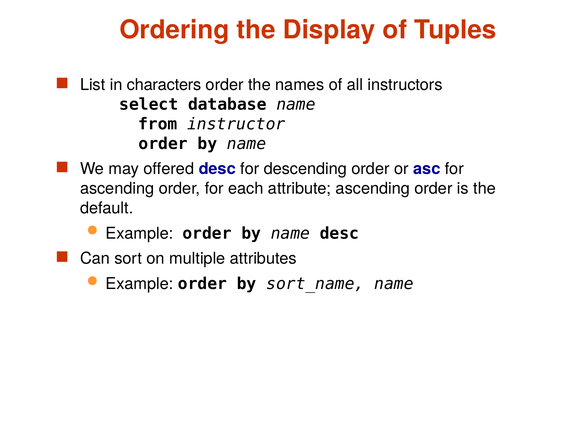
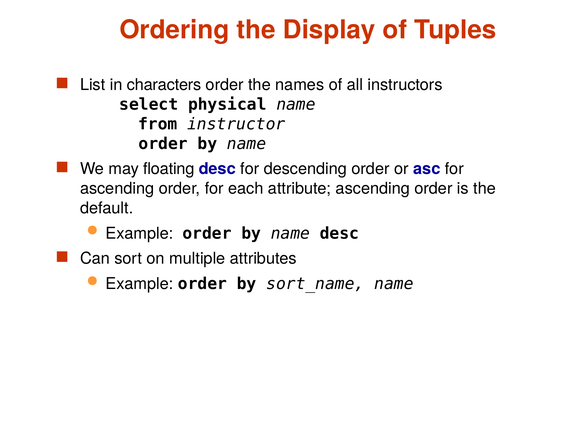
database: database -> physical (227, 104)
offered: offered -> floating (169, 169)
